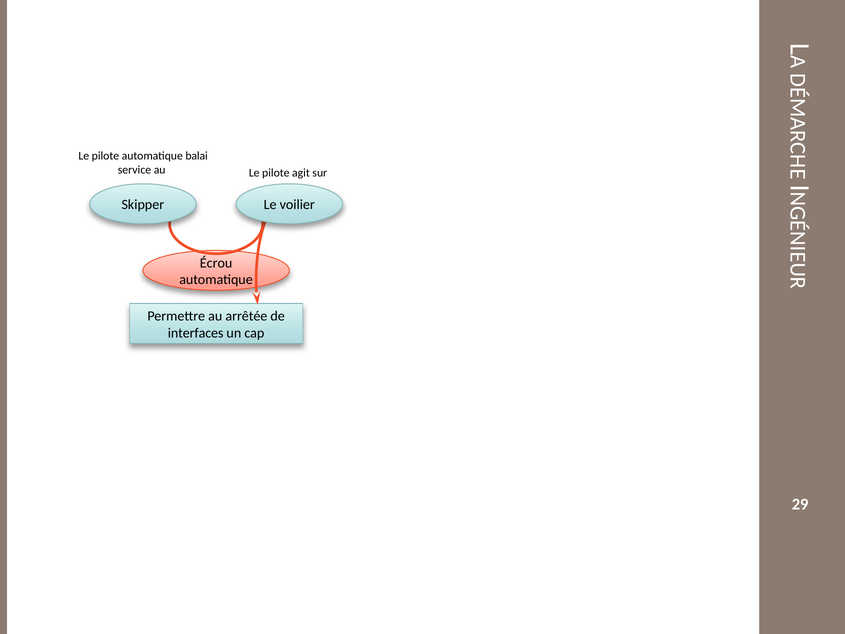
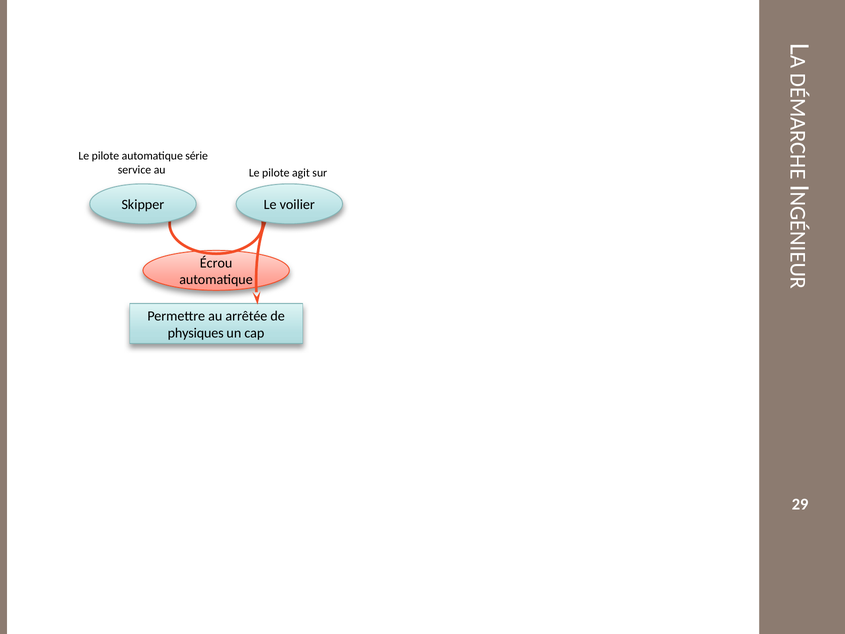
balai: balai -> série (197, 156)
interfaces: interfaces -> physiques (196, 333)
